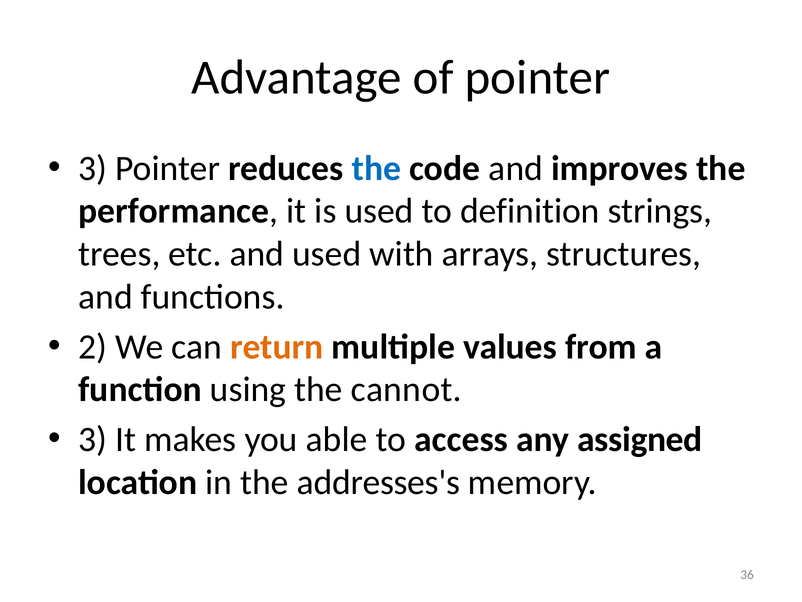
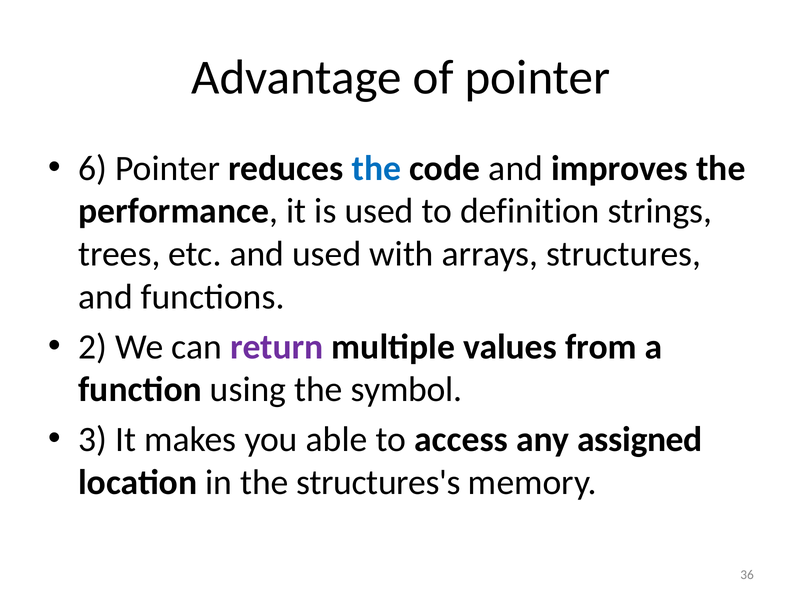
3: 3 -> 6 (93, 168)
return colour: orange -> purple (277, 347)
cannot: cannot -> symbol (407, 389)
addresses's: addresses's -> structures's (379, 482)
